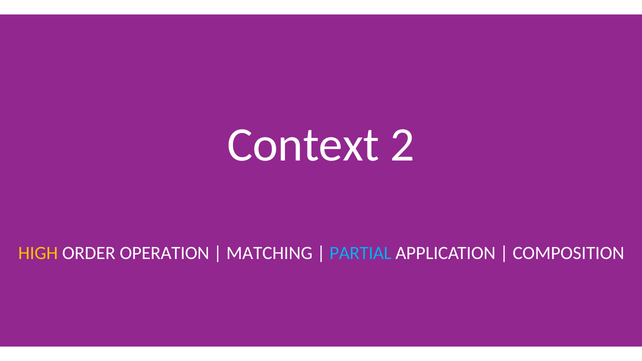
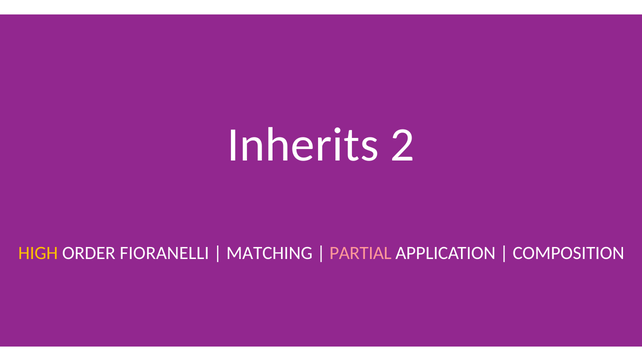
Context: Context -> Inherits (303, 145)
OPERATION: OPERATION -> FIORANELLI (164, 253)
PARTIAL colour: light blue -> pink (361, 253)
